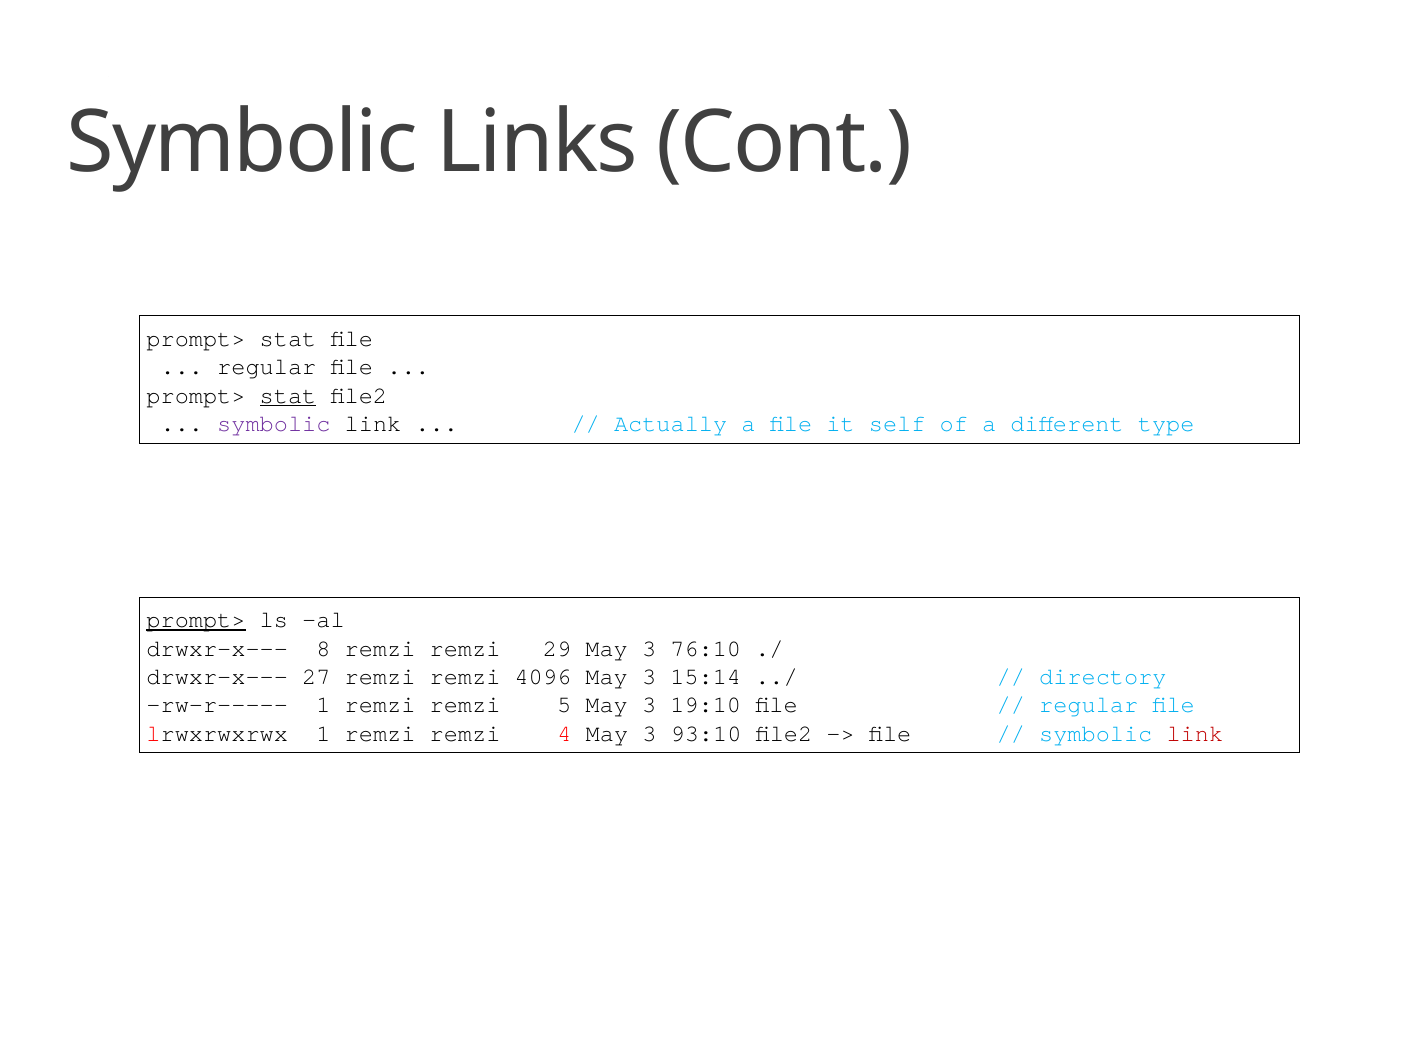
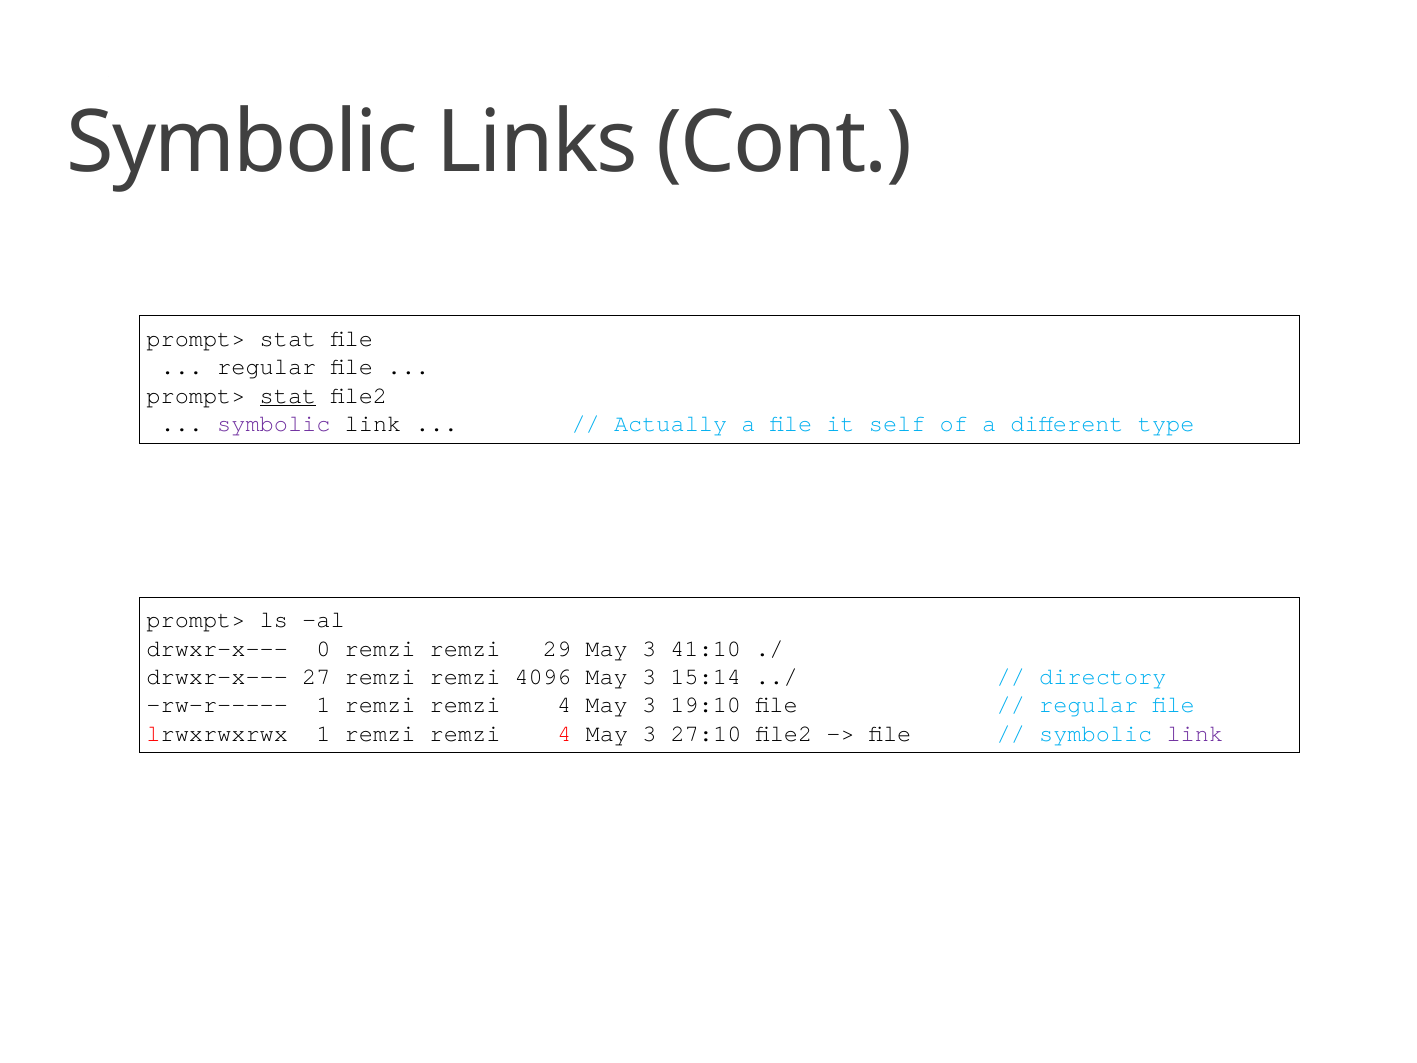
prompt> underline: present -> none (196, 620)
8: 8 -> 0 (323, 648)
76:10: 76:10 -> 41:10 (706, 648)
5: 5 -> 4 (564, 705)
93:10: 93:10 -> 27:10 (706, 733)
link colour: red -> purple (1195, 733)
